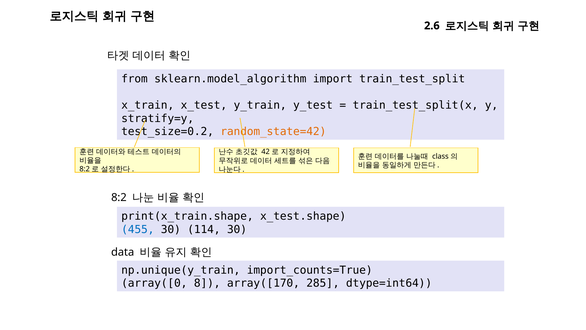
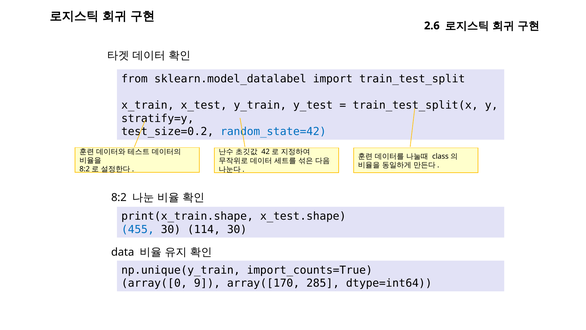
sklearn.model_algorithm: sklearn.model_algorithm -> sklearn.model_datalabel (230, 79)
random_state=42 colour: orange -> blue (273, 132)
8: 8 -> 9 (207, 283)
